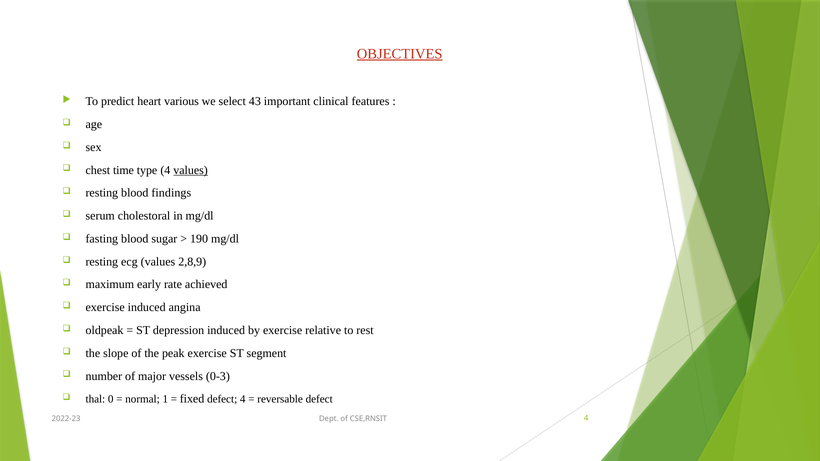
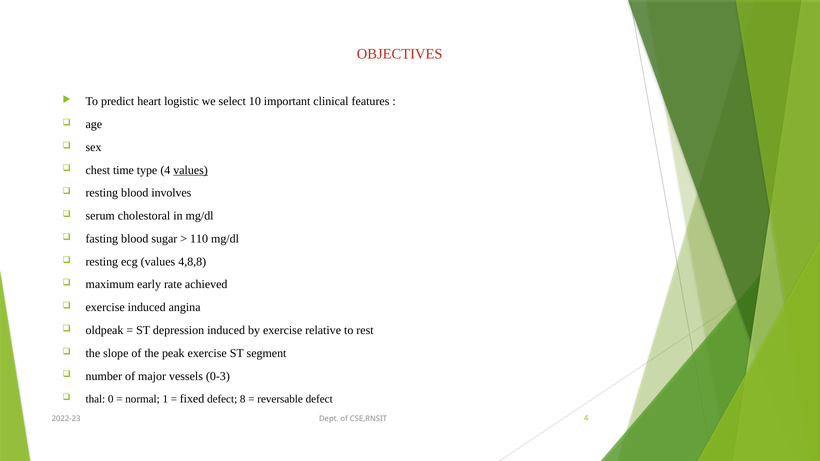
OBJECTIVES underline: present -> none (400, 54)
various: various -> logistic (181, 101)
43: 43 -> 10 (255, 101)
findings: findings -> involves (171, 193)
190: 190 -> 110 (199, 239)
2,8,9: 2,8,9 -> 4,8,8 (192, 262)
defect 4: 4 -> 8 (243, 399)
